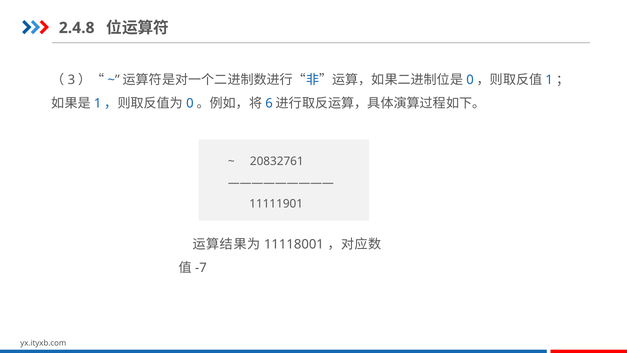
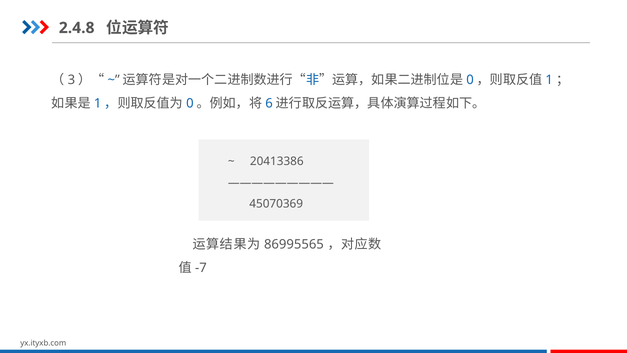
20832761: 20832761 -> 20413386 (277, 161)
11111901: 11111901 -> 45070369 (276, 204)
11118001: 11118001 -> 86995565 (294, 244)
